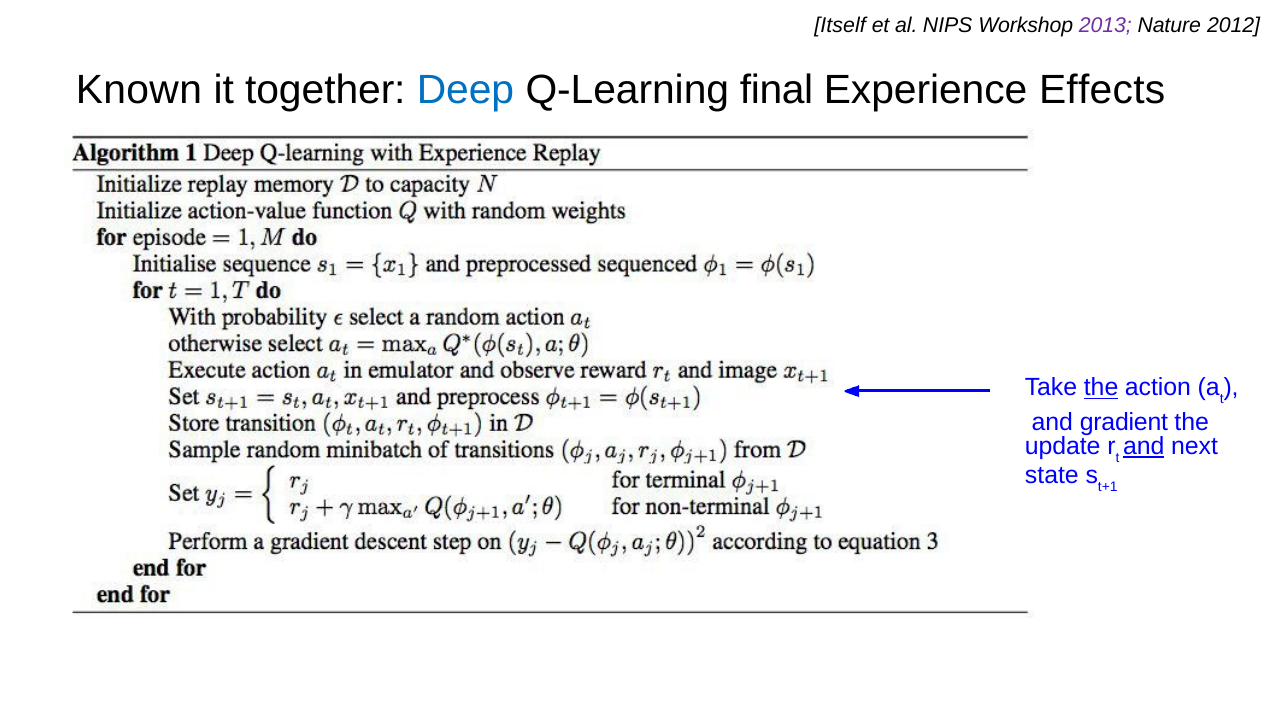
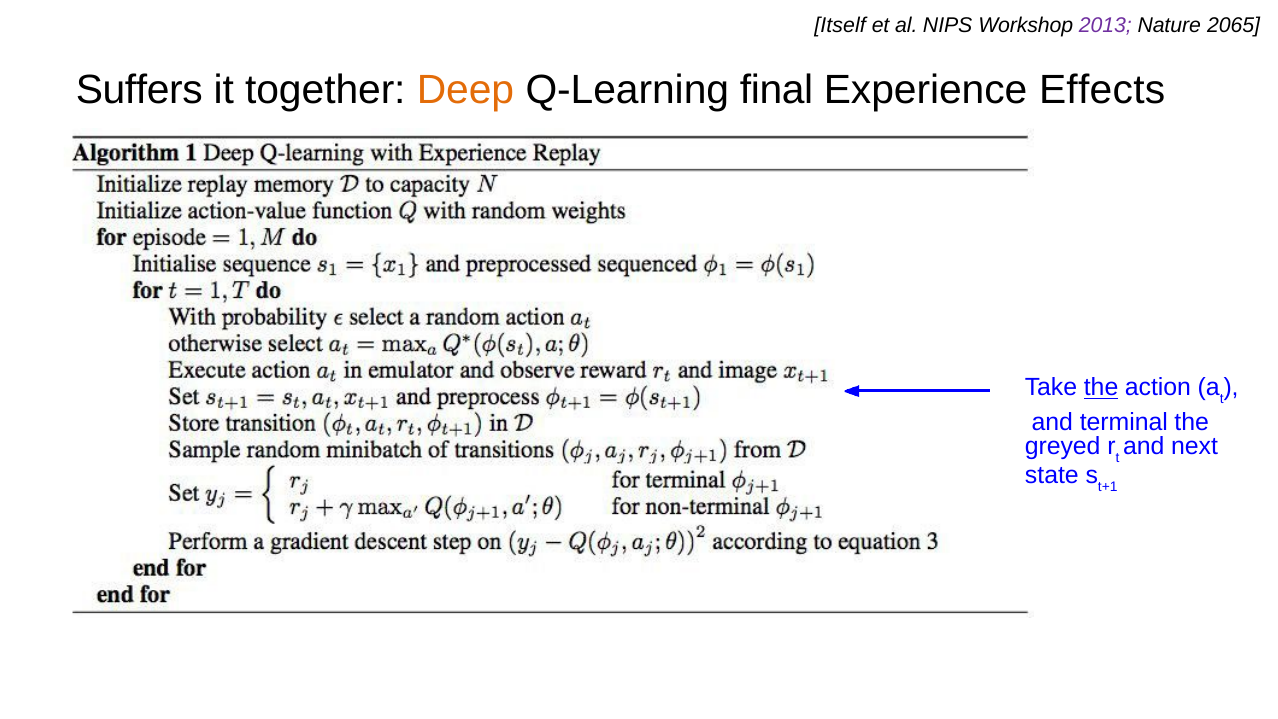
2012: 2012 -> 2065 (1233, 25)
Known: Known -> Suffers (139, 90)
Deep colour: blue -> orange (465, 90)
gradient: gradient -> terminal (1124, 423)
update: update -> greyed (1063, 446)
and underline: present -> none (1144, 446)
